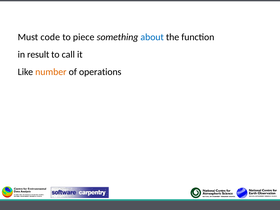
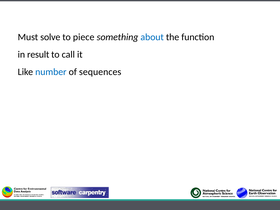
code: code -> solve (50, 37)
number colour: orange -> blue (51, 72)
operations: operations -> sequences (100, 72)
